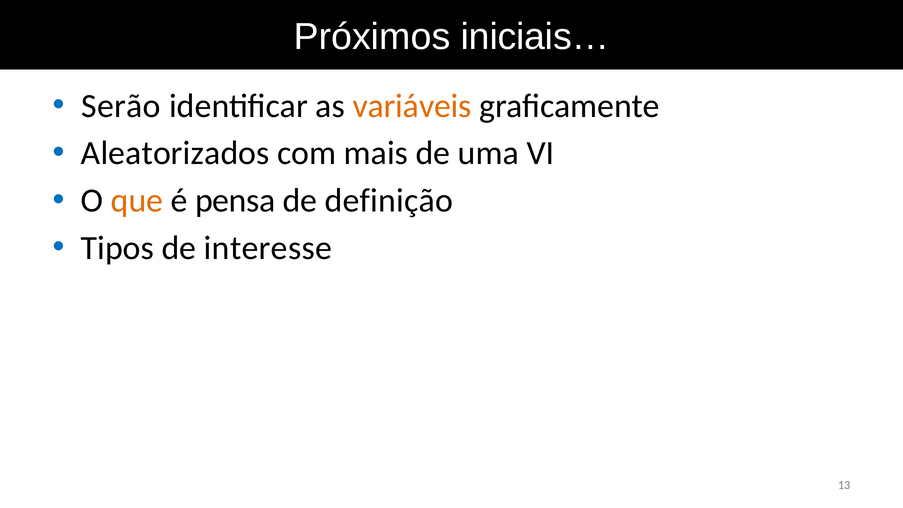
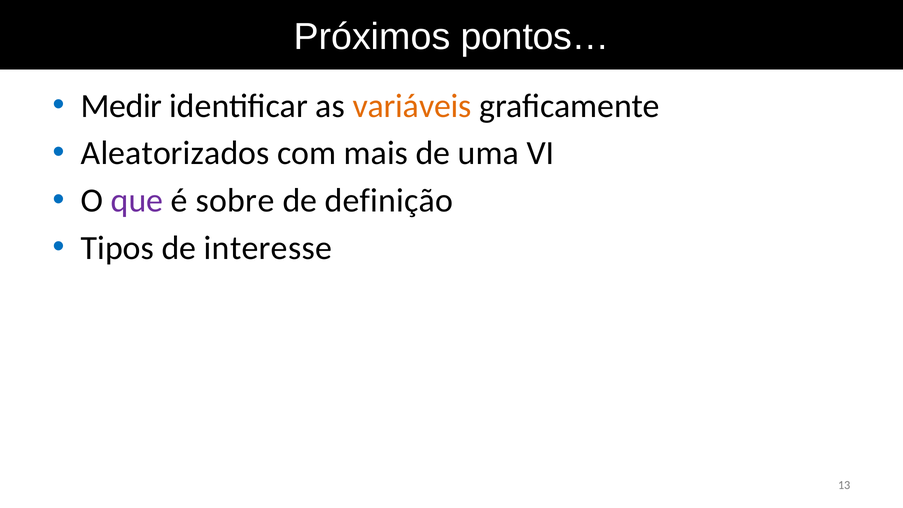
iniciais…: iniciais… -> pontos… (535, 37)
Serão: Serão -> Medir (121, 106)
que colour: orange -> purple (137, 201)
pensa: pensa -> sobre (235, 201)
